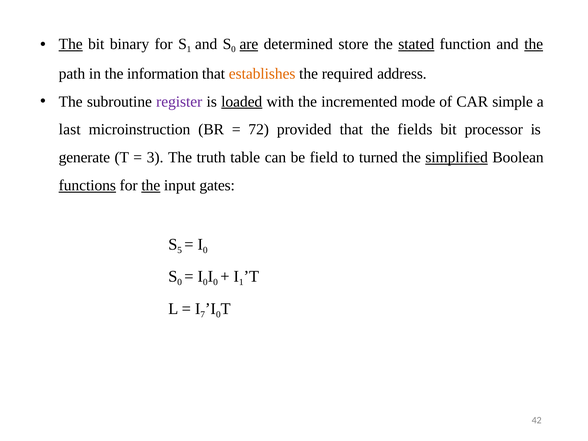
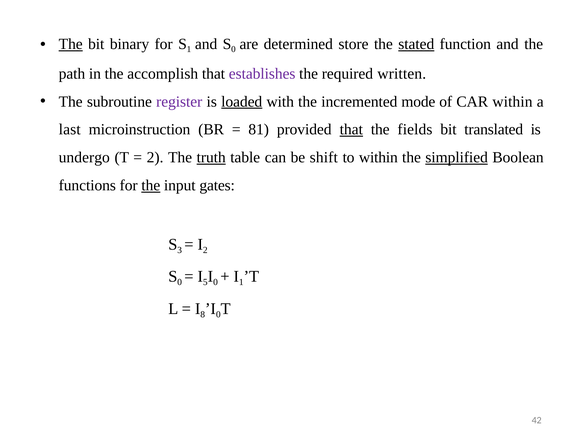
are underline: present -> none (249, 44)
the underline: present -> none (534, 44)
information: information -> accomplish (163, 74)
establishes colour: orange -> purple (262, 74)
address: address -> written (402, 74)
CAR simple: simple -> within (512, 102)
72: 72 -> 81 (259, 130)
that underline: none -> present (351, 130)
processor: processor -> translated (494, 130)
generate: generate -> undergo (84, 157)
3: 3 -> 2 (155, 157)
truth underline: none -> present (211, 157)
field: field -> shift (324, 157)
to turned: turned -> within (378, 157)
functions underline: present -> none (87, 185)
5: 5 -> 3 (180, 250)
0: 0 -> 2 (205, 250)
0: 0 -> 5 (205, 282)
7: 7 -> 8 (203, 315)
